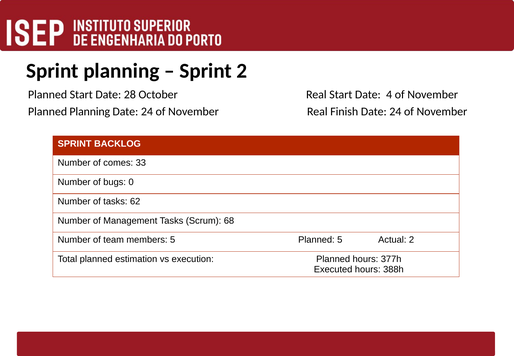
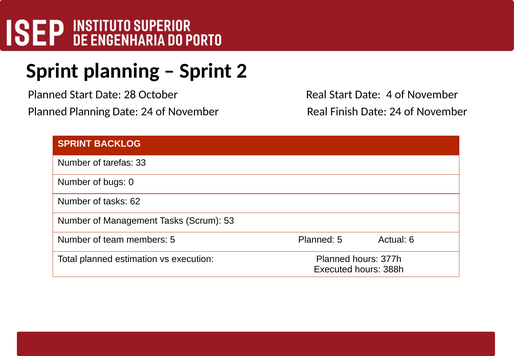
comes: comes -> tarefas (118, 163)
68: 68 -> 53 (229, 221)
Actual 2: 2 -> 6 (412, 240)
